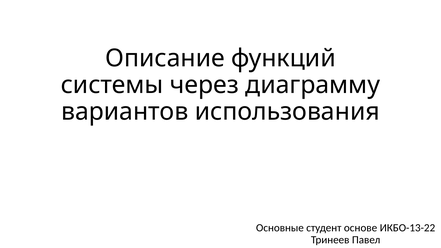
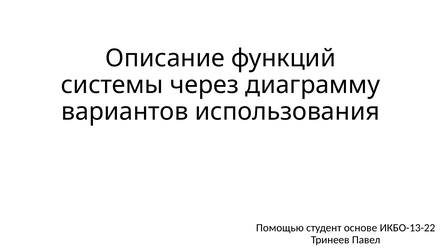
Основные: Основные -> Помощью (280, 228)
